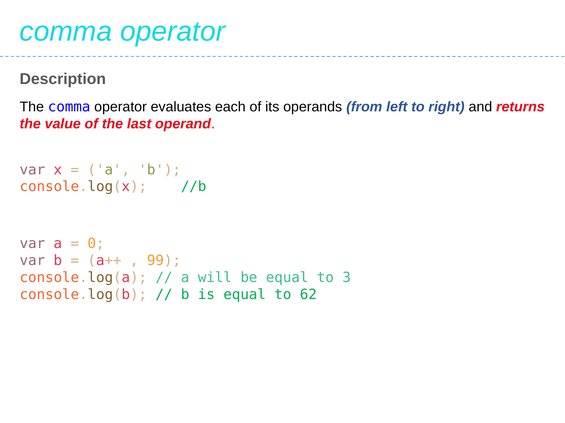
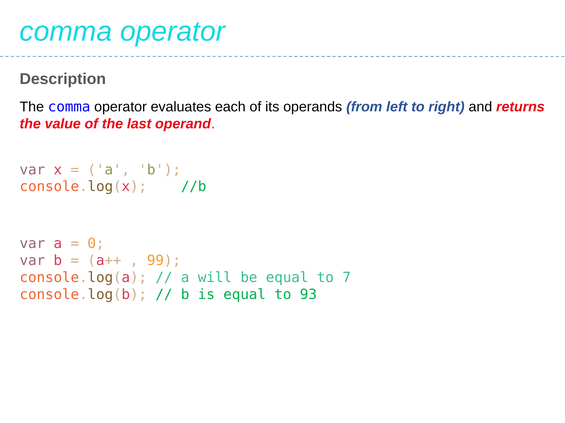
3: 3 -> 7 (347, 278)
62: 62 -> 93 (308, 295)
